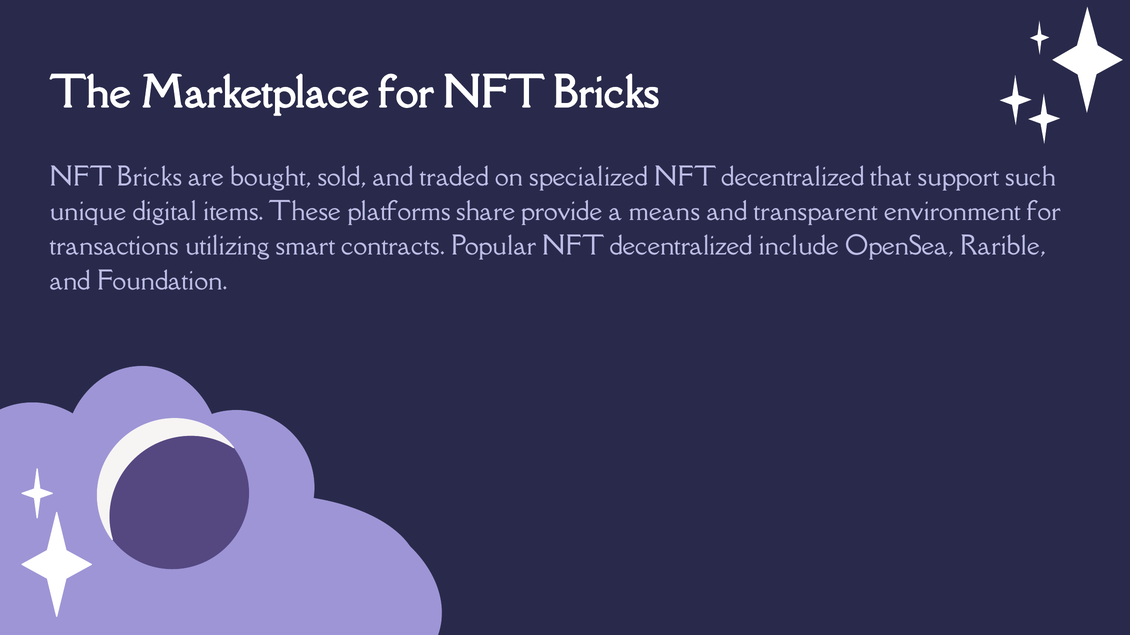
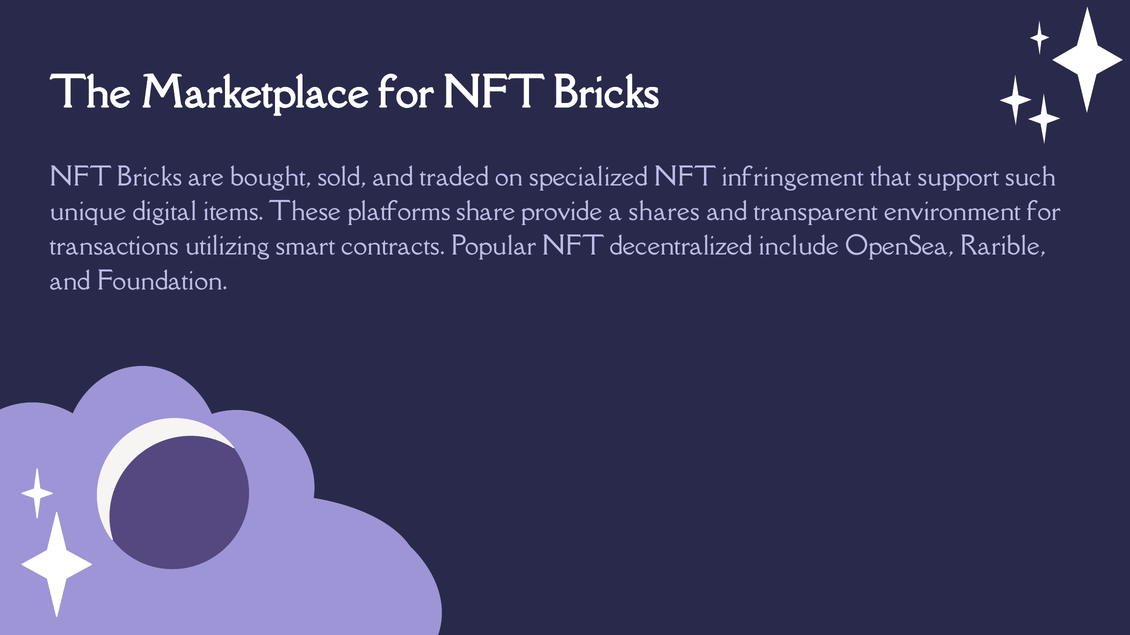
specialized NFT decentralized: decentralized -> infringement (793, 178)
means: means -> shares (664, 212)
